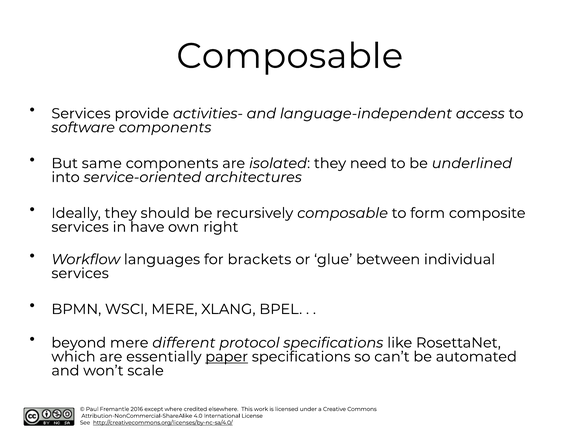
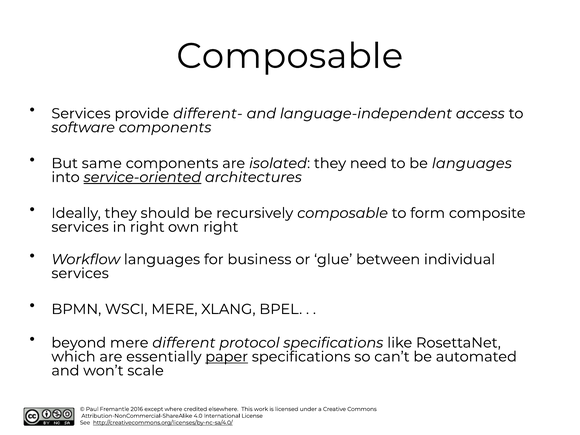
activities-: activities- -> different- (208, 114)
be underlined: underlined -> languages (472, 163)
service-oriented underline: none -> present (142, 177)
in have: have -> right (147, 227)
brackets: brackets -> business (259, 259)
